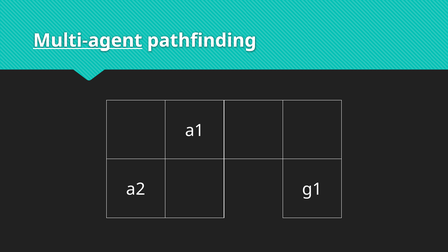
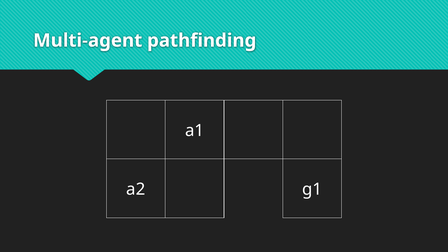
Multi-agent underline: present -> none (88, 41)
